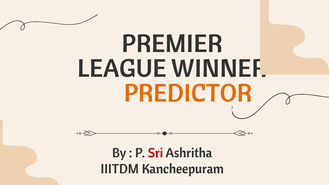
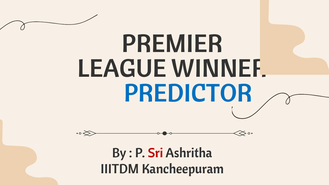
PREDICTOR colour: orange -> blue (188, 93)
